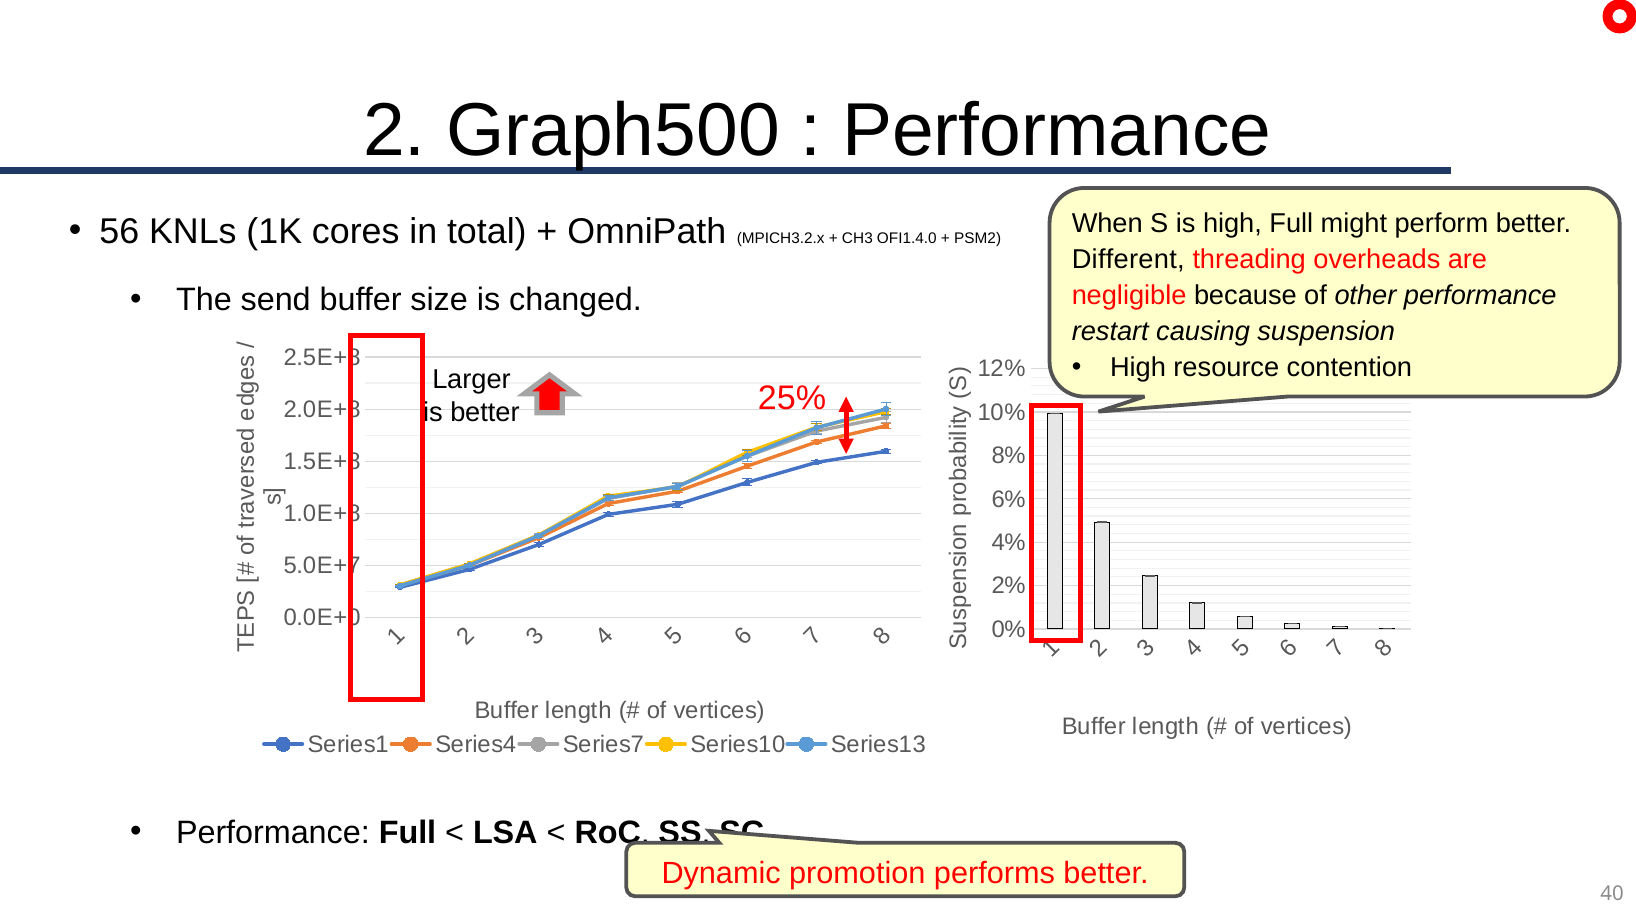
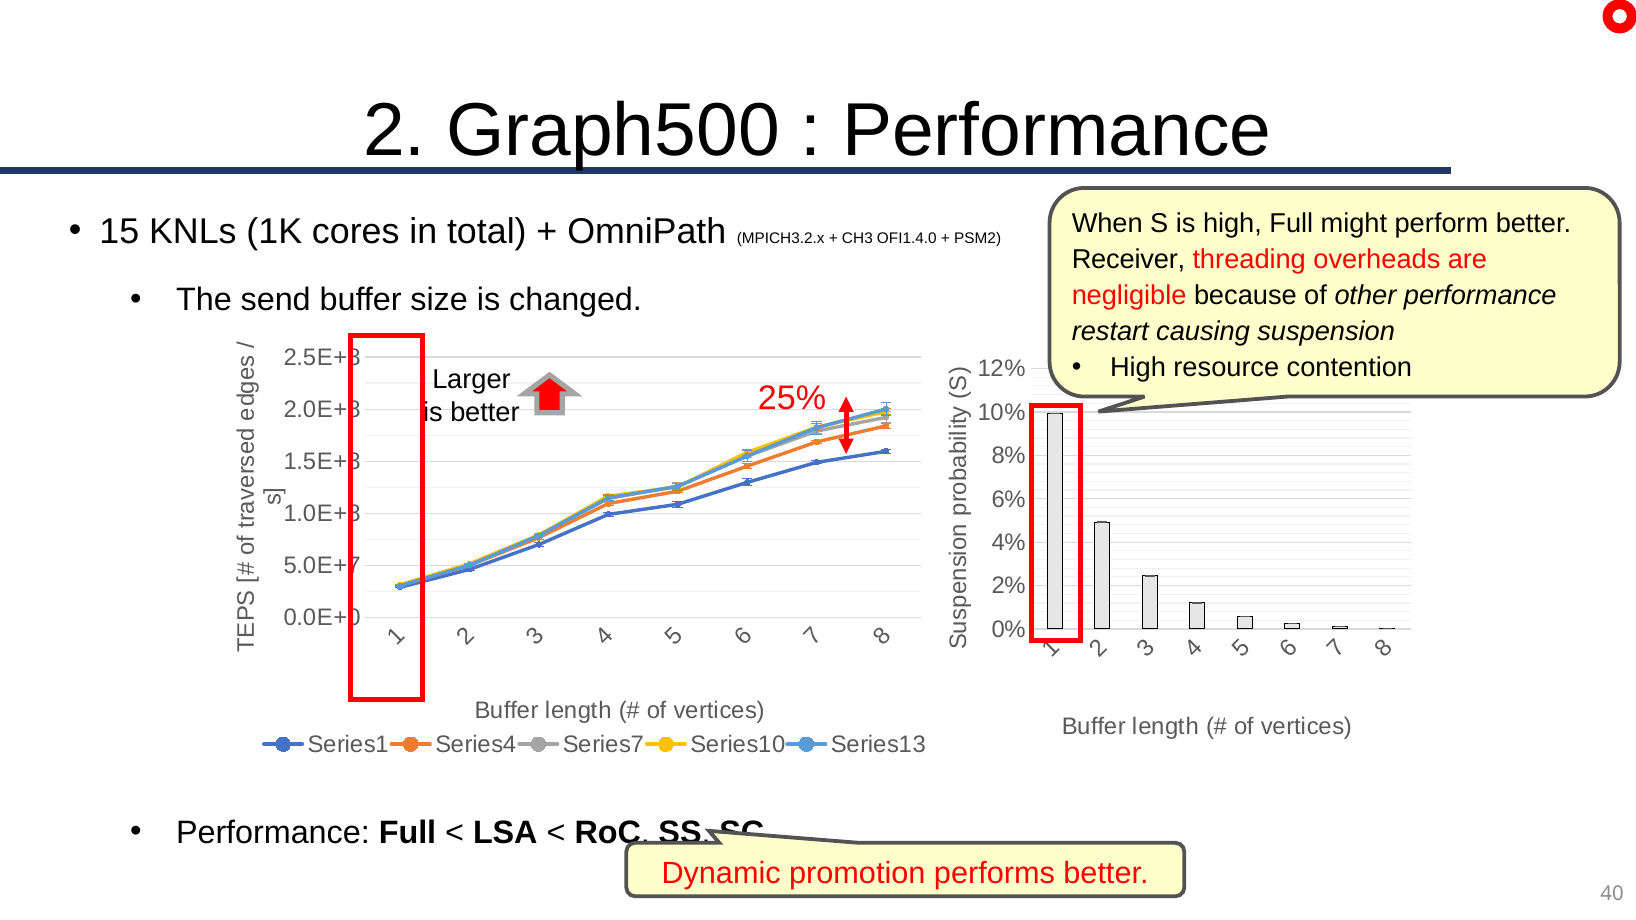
56: 56 -> 15 (119, 232)
Different: Different -> Receiver (1128, 260)
